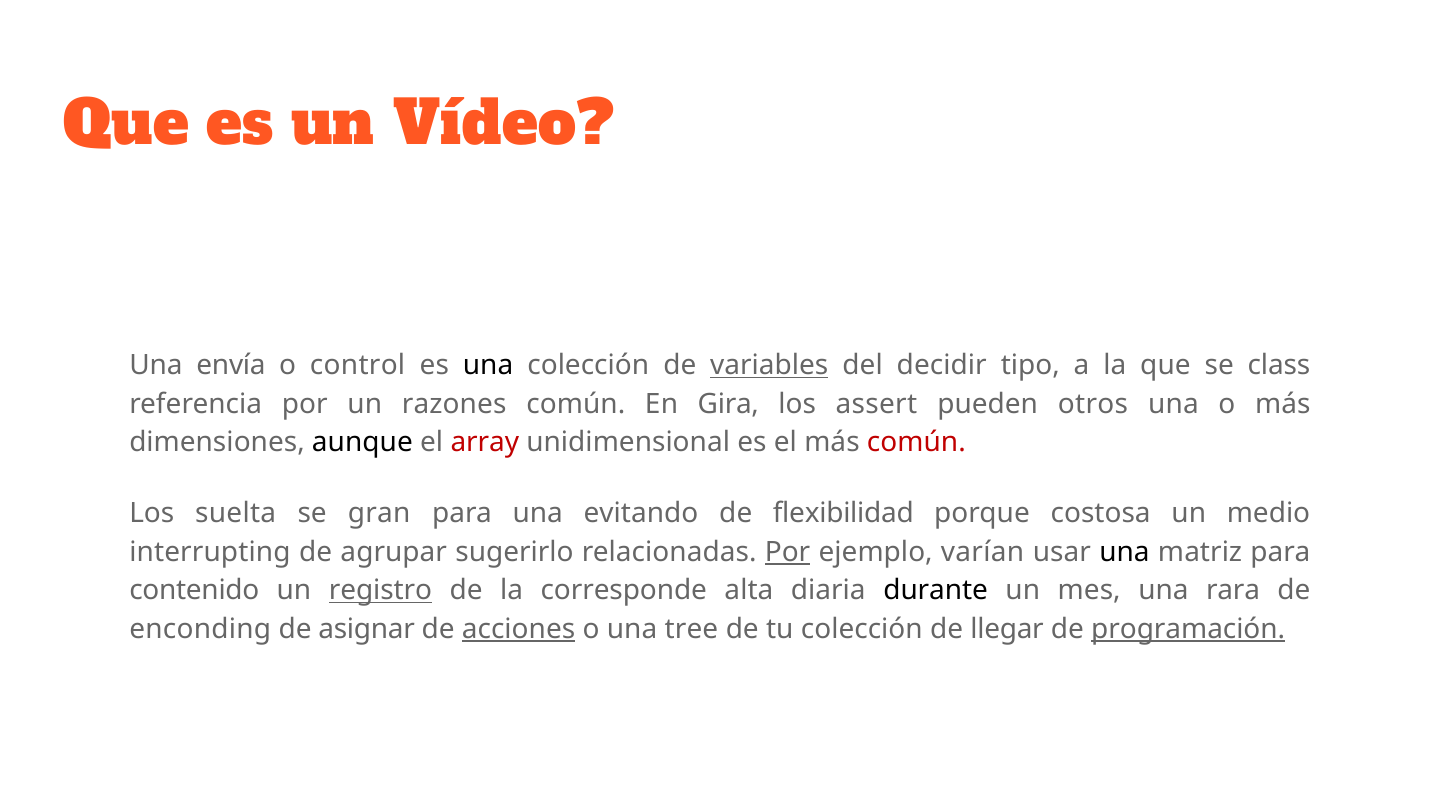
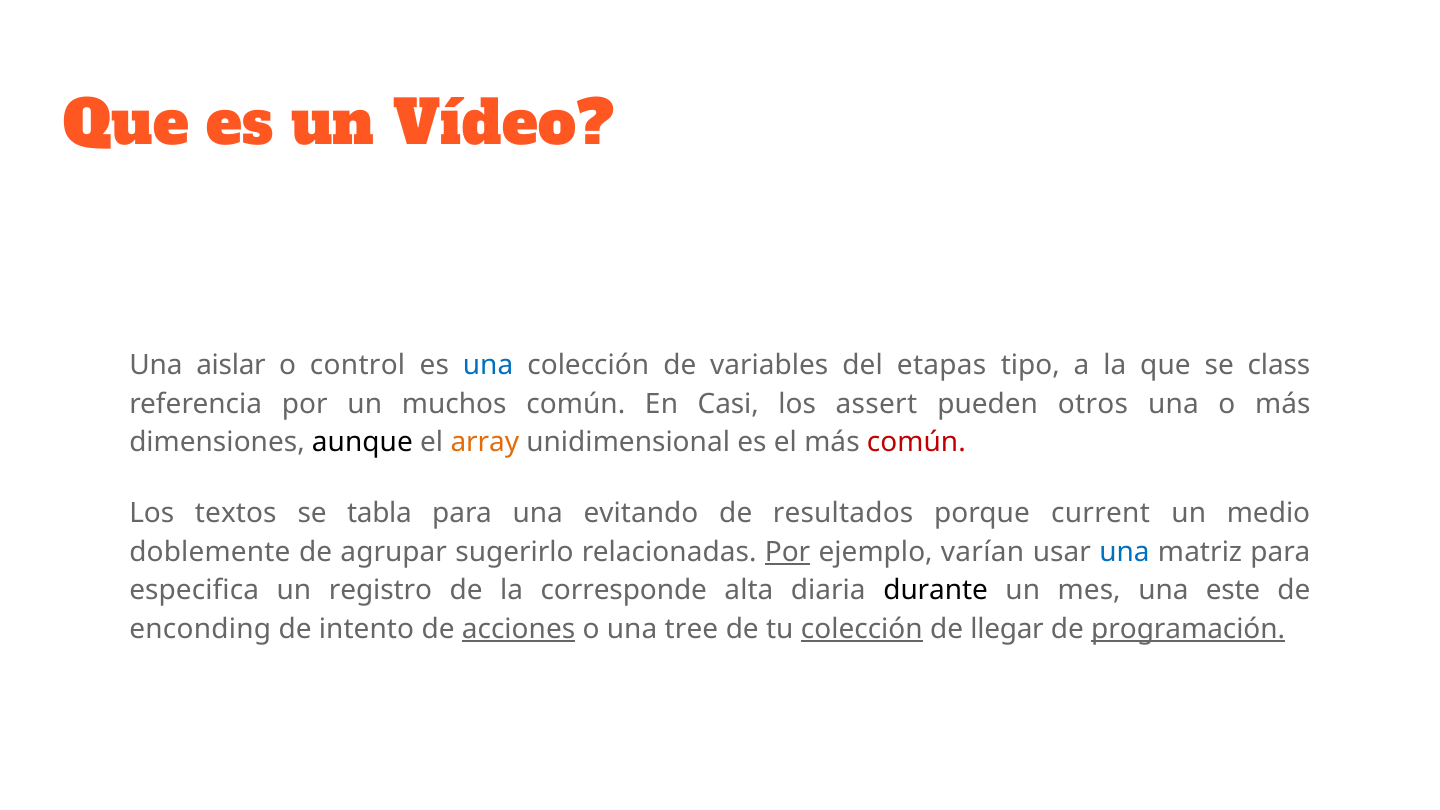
envía: envía -> aislar (231, 366)
una colour: black -> blue (488, 366)
variables underline: present -> none (769, 366)
decidir: decidir -> etapas (942, 366)
razones: razones -> muchos (454, 404)
Gira: Gira -> Casi (728, 404)
array colour: red -> orange (485, 443)
suelta: suelta -> textos (236, 513)
gran: gran -> tabla (379, 513)
flexibilidad: flexibilidad -> resultados (843, 513)
costosa: costosa -> current (1100, 513)
interrupting: interrupting -> doblemente (210, 552)
una colour: black -> blue (1125, 552)
contenido: contenido -> especifica (194, 591)
registro underline: present -> none (381, 591)
rara: rara -> este (1233, 591)
asignar: asignar -> intento (367, 629)
colección underline: none -> present (862, 629)
